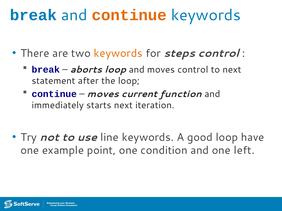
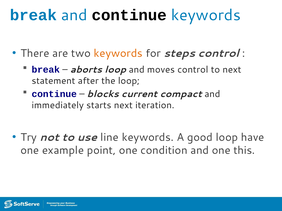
continue colour: orange -> black (129, 15)
moves: moves -> blocks (103, 94)
function: function -> compact (181, 94)
left: left -> this (244, 151)
